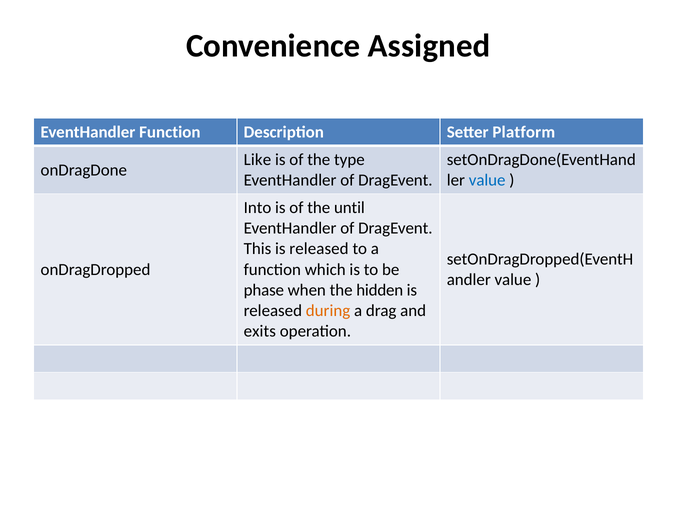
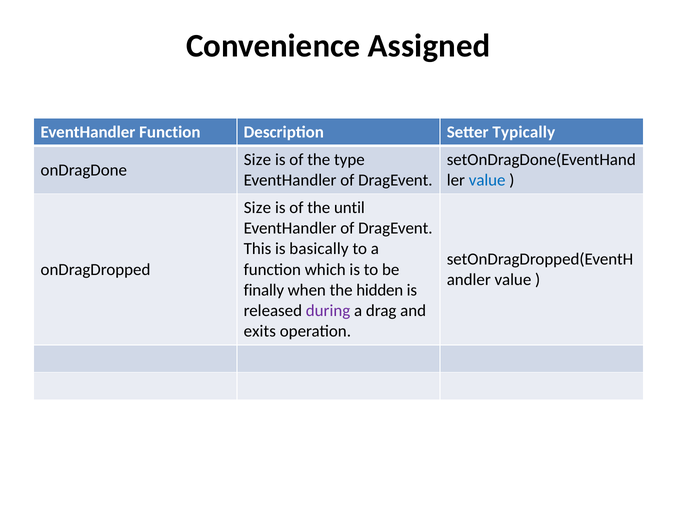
Platform: Platform -> Typically (524, 132)
Like: Like -> Size (257, 160)
Into: Into -> Size (257, 208)
This is released: released -> basically (319, 249)
phase: phase -> finally (264, 291)
during colour: orange -> purple (328, 311)
